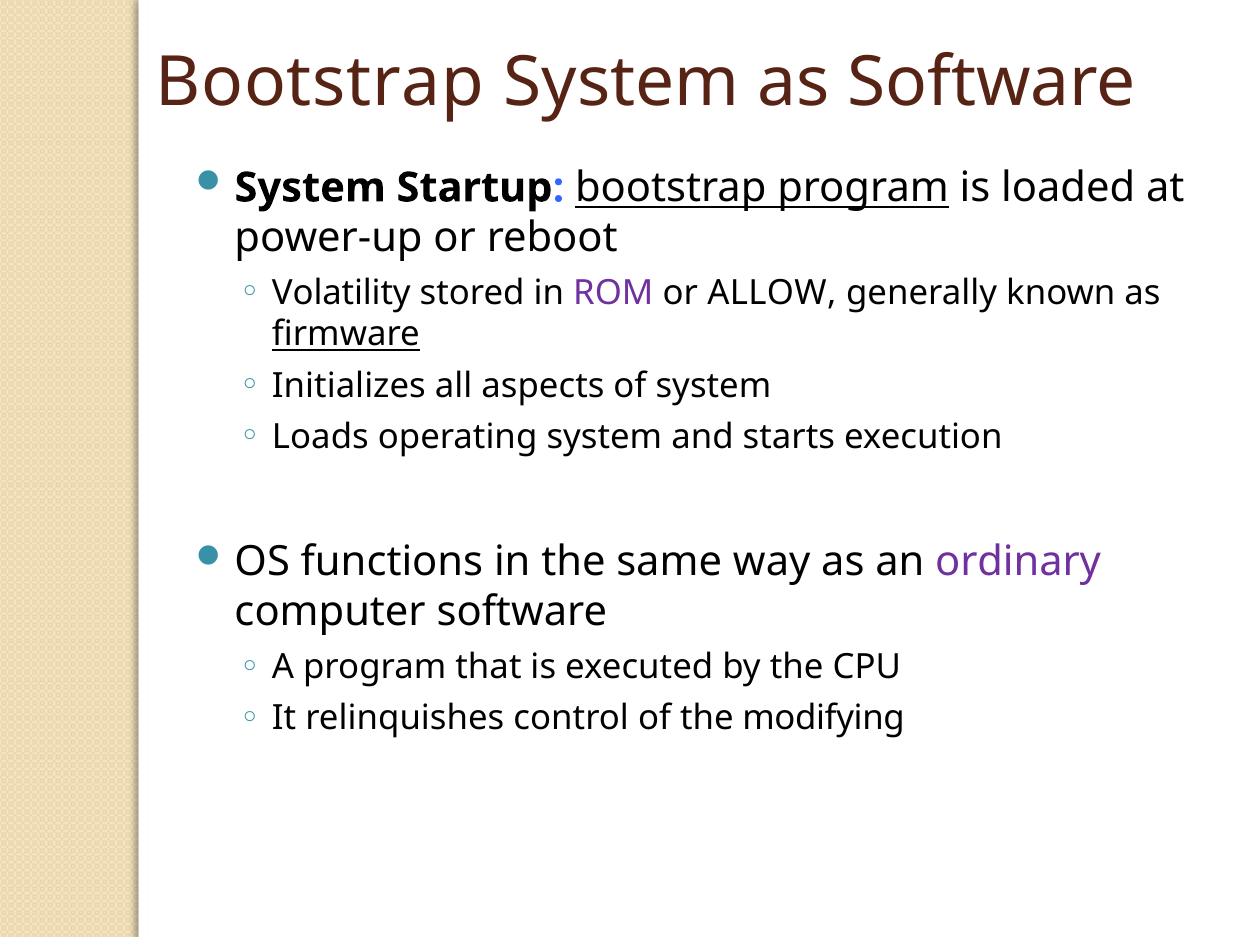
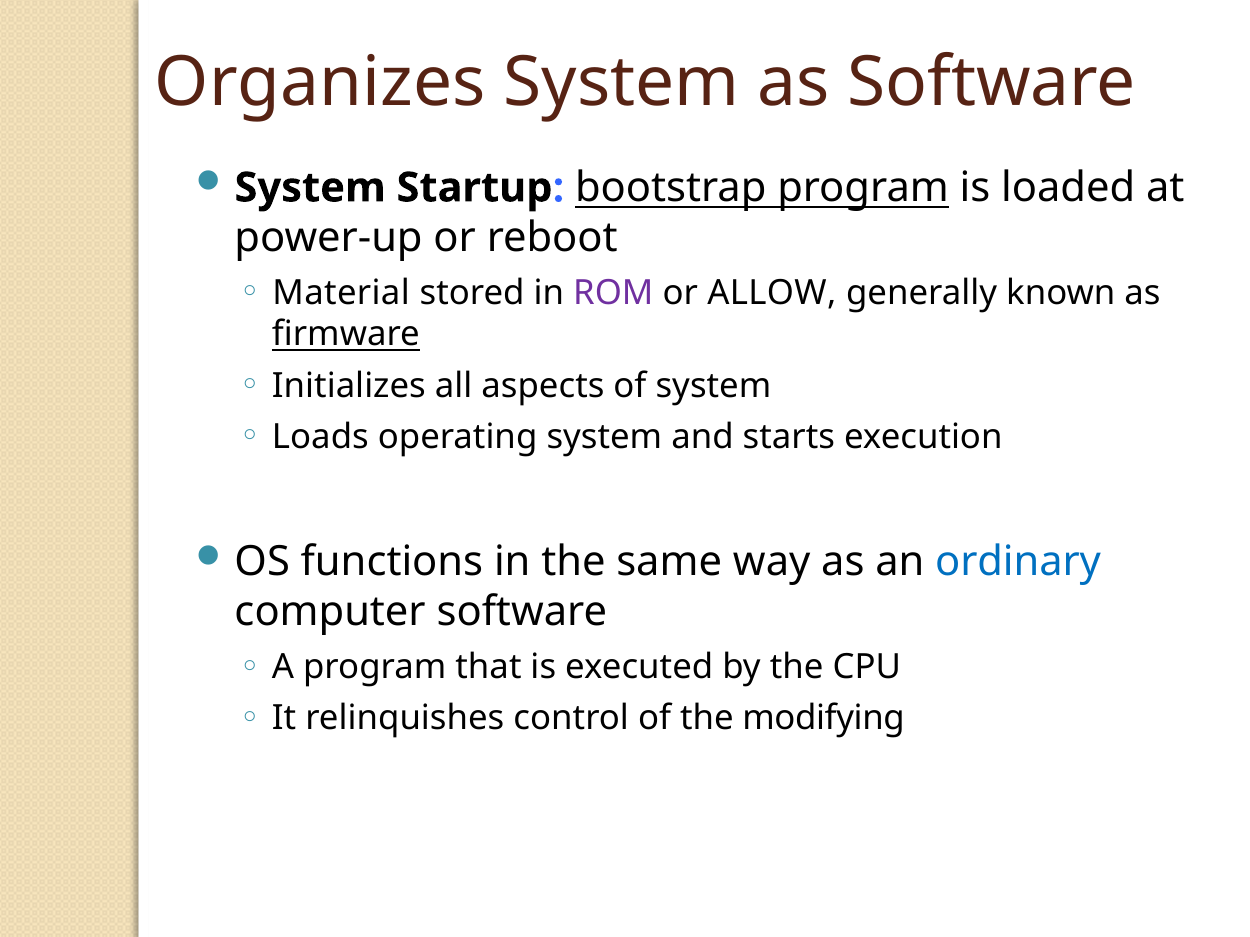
Bootstrap: Bootstrap -> Organizes (320, 83)
Volatility: Volatility -> Material (341, 293)
ordinary colour: purple -> blue (1018, 562)
